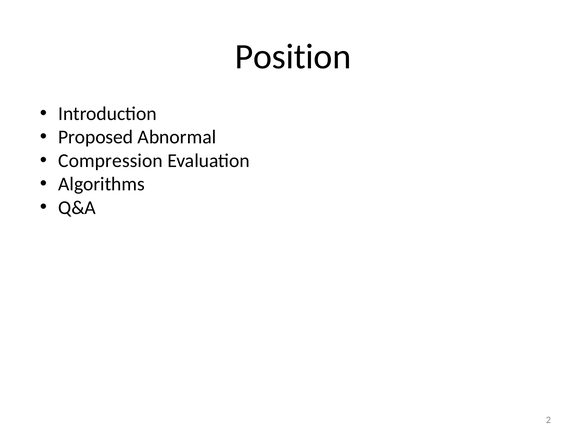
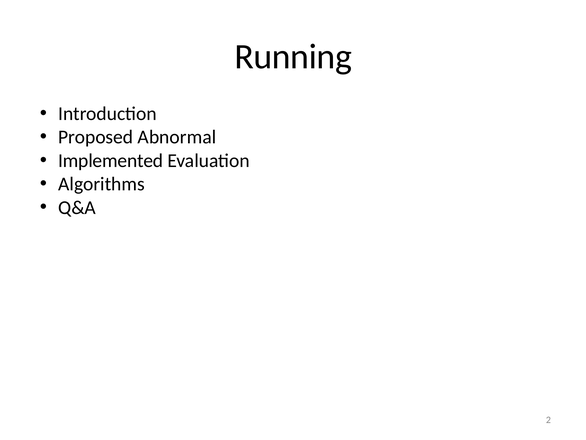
Position: Position -> Running (293, 57)
Compression: Compression -> Implemented (111, 160)
